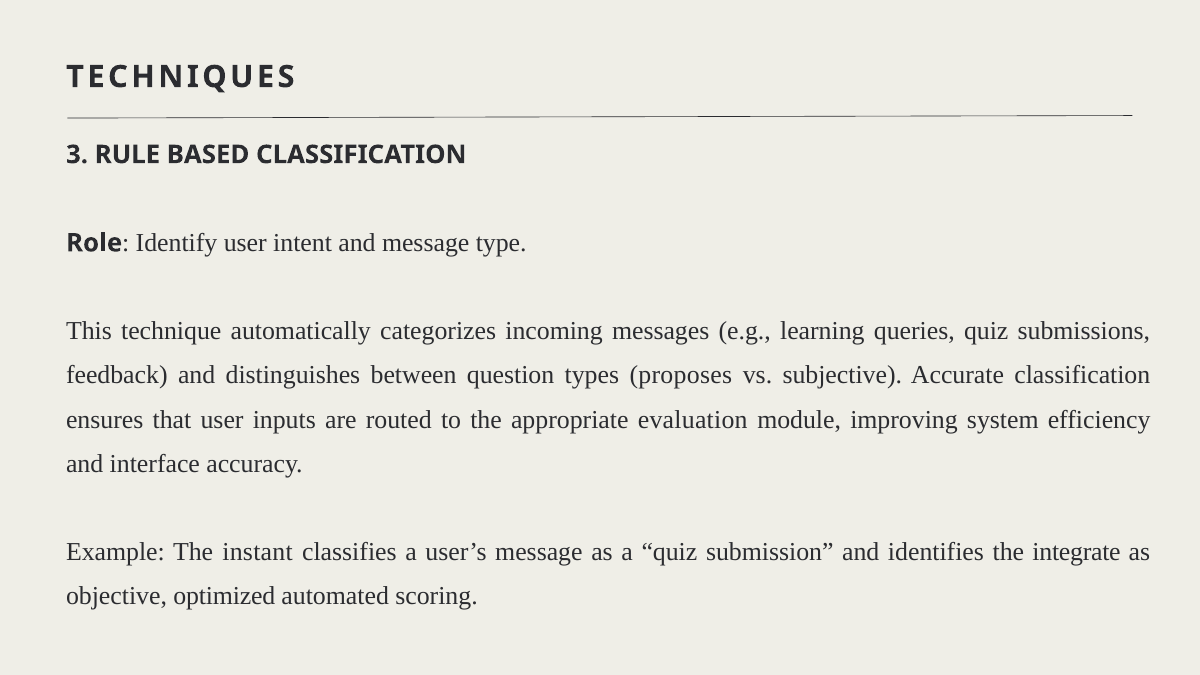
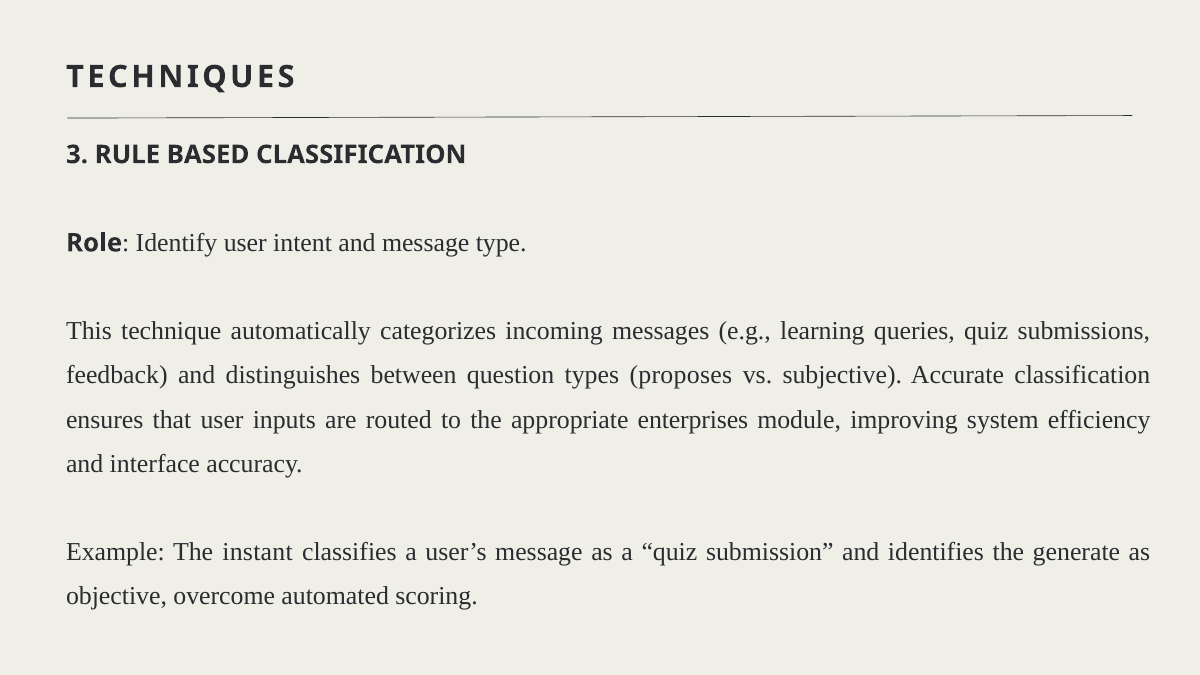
evaluation: evaluation -> enterprises (693, 420)
integrate: integrate -> generate (1076, 552)
optimized: optimized -> overcome (224, 596)
